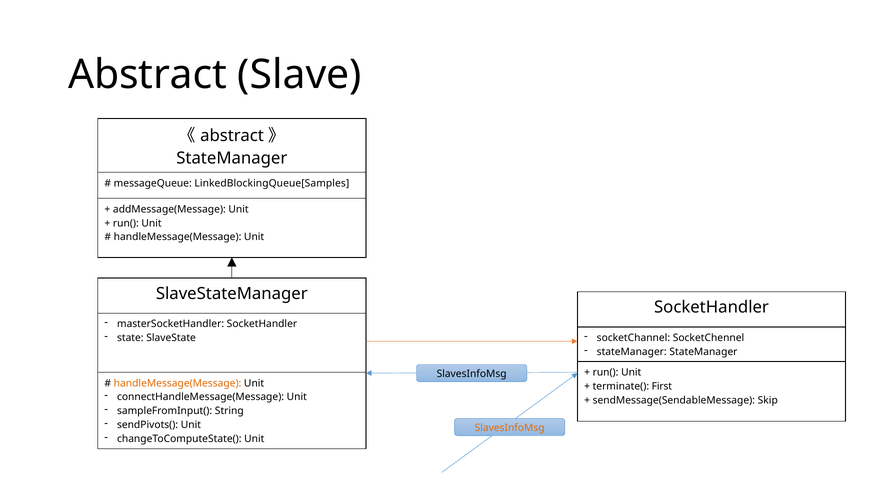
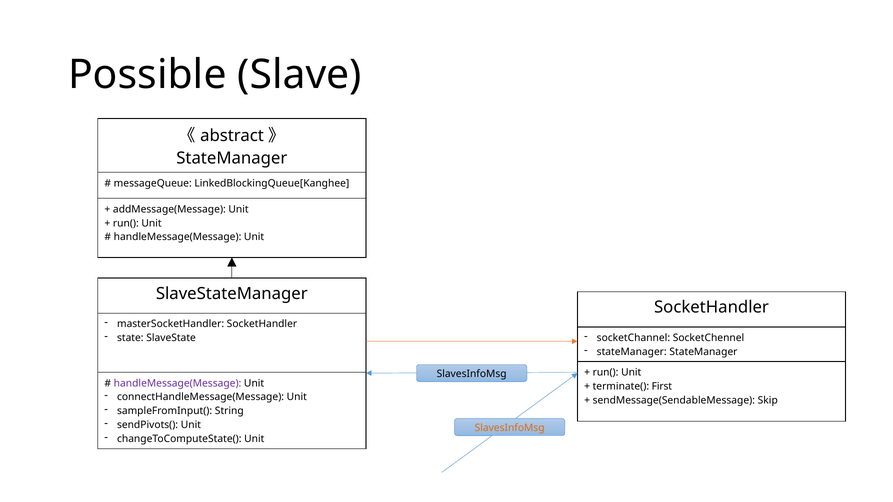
Abstract: Abstract -> Possible (147, 75)
LinkedBlockingQueue[Samples: LinkedBlockingQueue[Samples -> LinkedBlockingQueue[Kanghee (272, 183)
handleMessage(Message colour: orange -> purple (178, 383)
